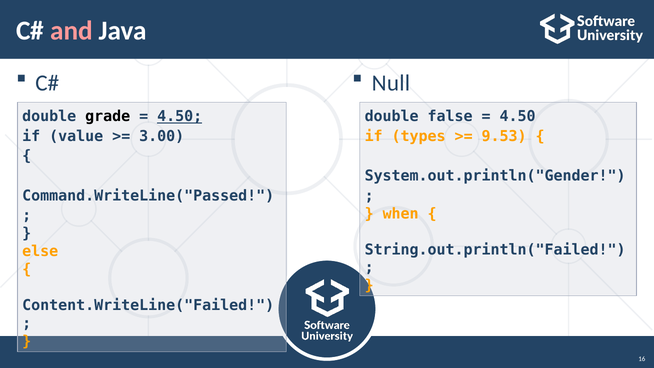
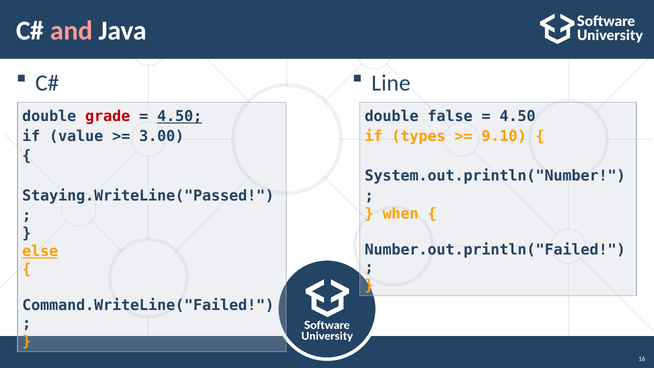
Null: Null -> Line (391, 83)
grade colour: black -> red (108, 116)
9.53: 9.53 -> 9.10 (504, 136)
System.out.println("Gender: System.out.println("Gender -> System.out.println("Number (495, 176)
Command.WriteLine("Passed: Command.WriteLine("Passed -> Staying.WriteLine("Passed (148, 196)
String.out.println("Failed: String.out.println("Failed -> Number.out.println("Failed (495, 249)
else underline: none -> present (40, 251)
Content.WriteLine("Failed: Content.WriteLine("Failed -> Command.WriteLine("Failed (148, 305)
